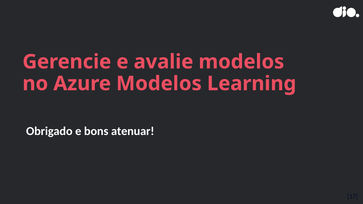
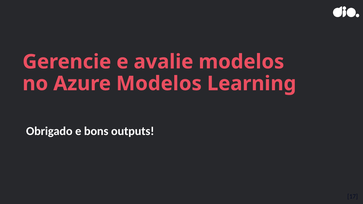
atenuar: atenuar -> outputs (133, 131)
